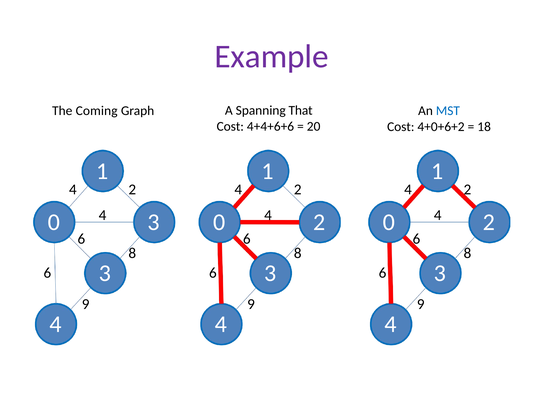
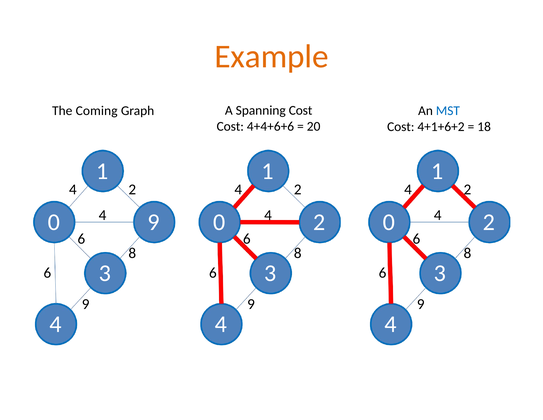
Example colour: purple -> orange (272, 57)
Spanning That: That -> Cost (301, 110)
4+0+6+2: 4+0+6+2 -> 4+1+6+2 (441, 127)
0 3: 3 -> 9 (154, 222)
